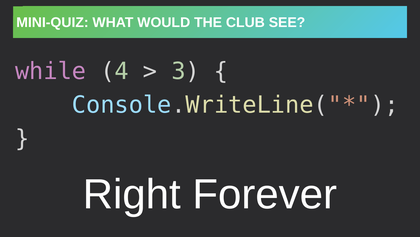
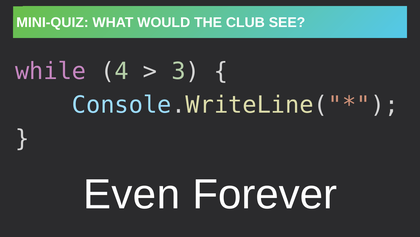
Right: Right -> Even (132, 194)
